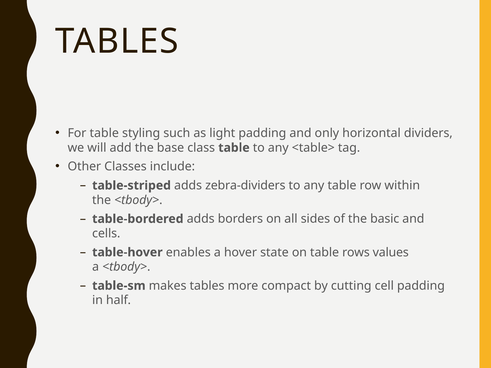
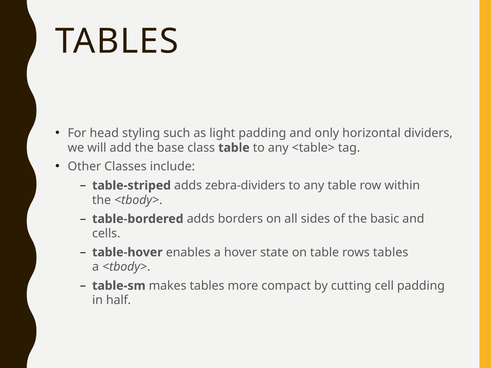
For table: table -> head (104, 133)
rows values: values -> tables (391, 252)
